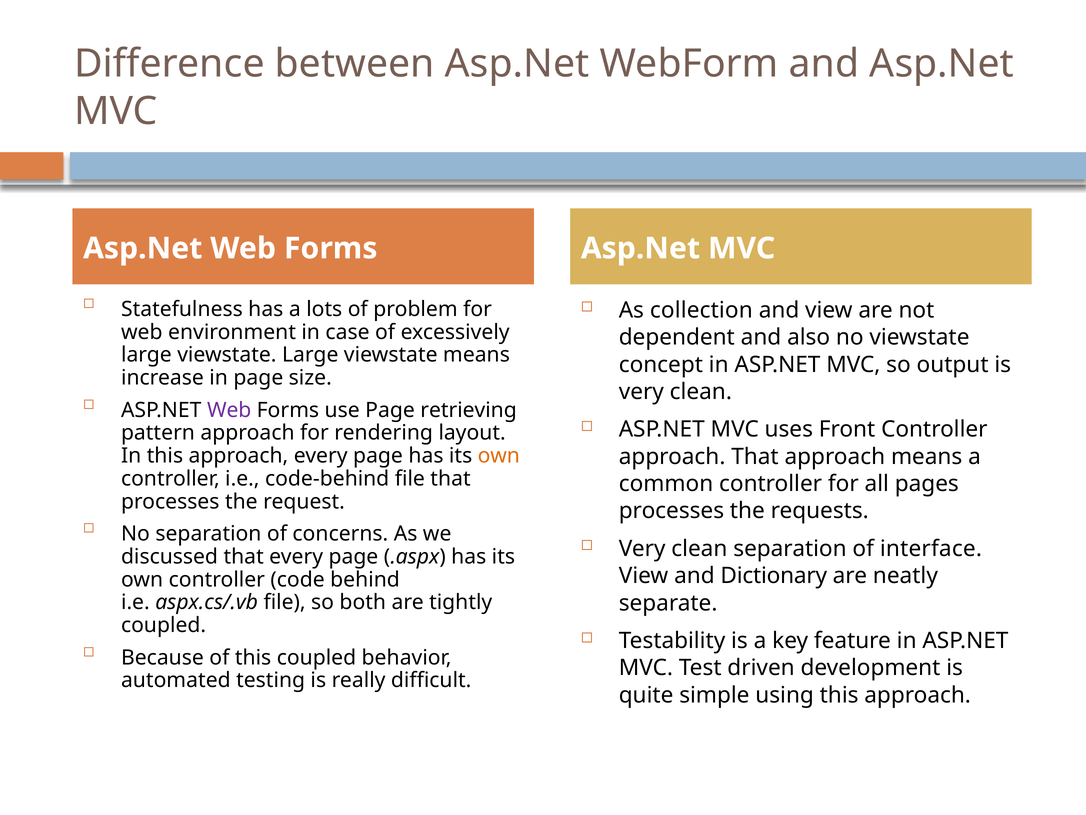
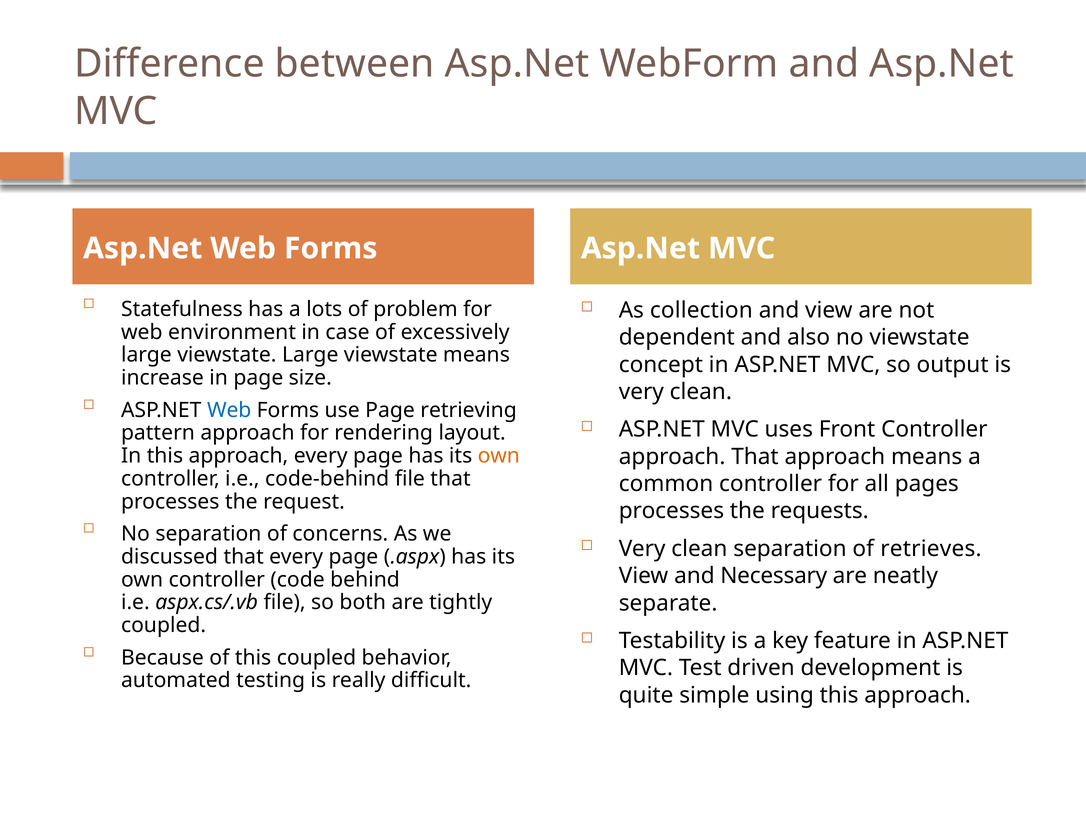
Web colour: purple -> blue (229, 410)
interface: interface -> retrieves (931, 548)
Dictionary: Dictionary -> Necessary (774, 576)
